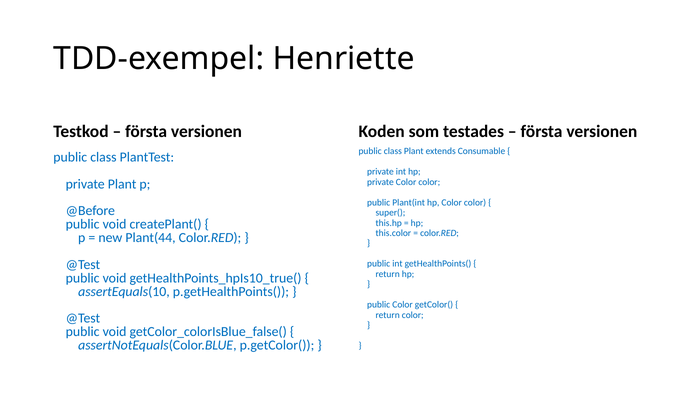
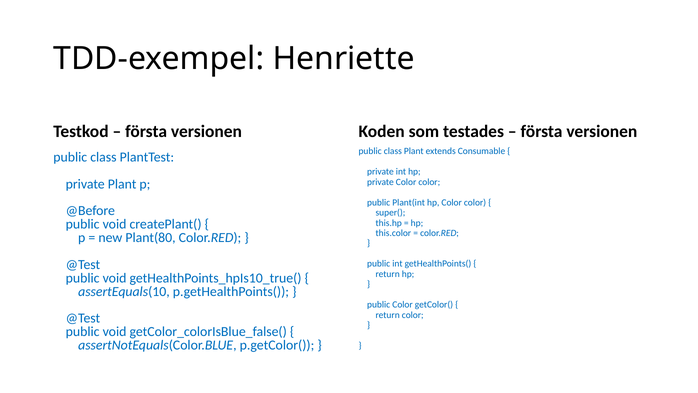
Plant(44: Plant(44 -> Plant(80 (151, 238)
